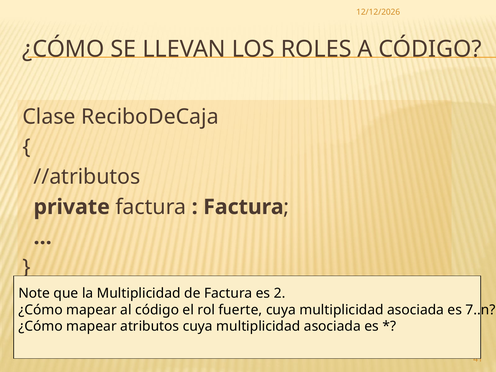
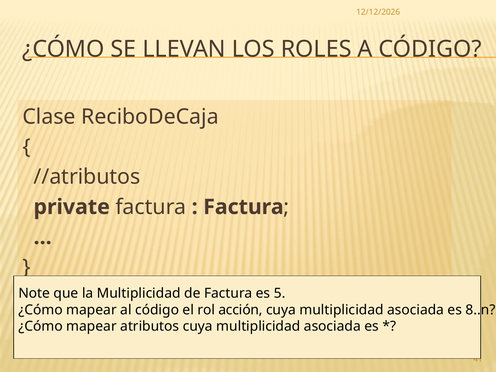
2: 2 -> 5 (280, 293)
fuerte: fuerte -> acción (241, 310)
7..n: 7..n -> 8..n (480, 310)
